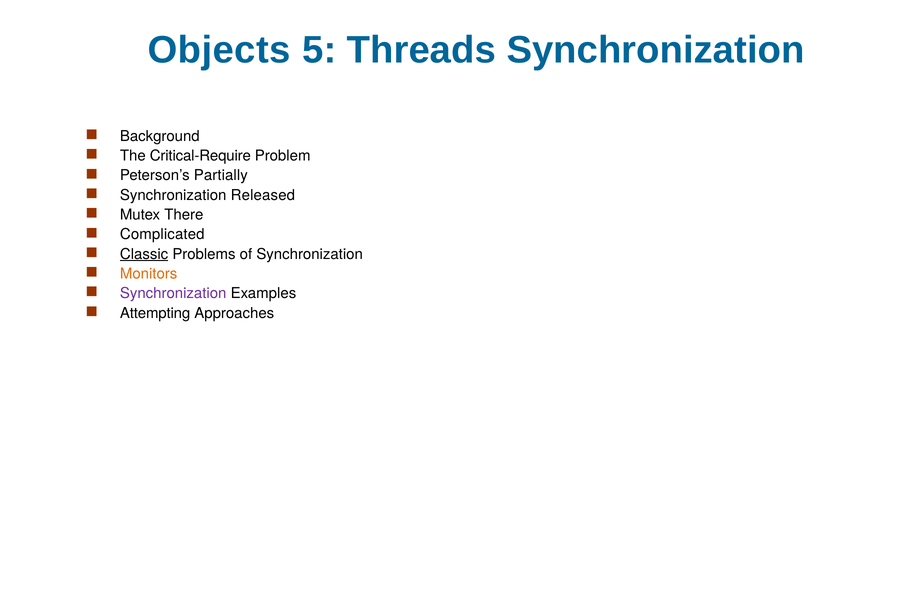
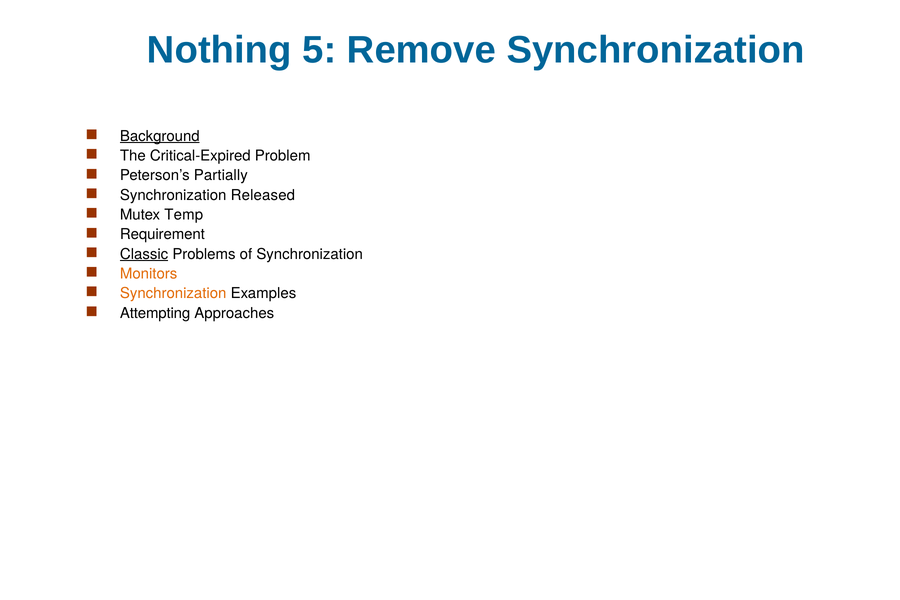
Objects: Objects -> Nothing (219, 50)
Threads: Threads -> Remove (421, 50)
Background underline: none -> present (160, 136)
Critical-Require: Critical-Require -> Critical-Expired (200, 156)
There: There -> Temp (184, 215)
Complicated: Complicated -> Requirement (162, 234)
Synchronization colour: purple -> orange (173, 293)
